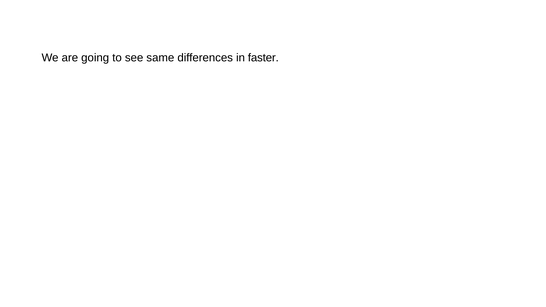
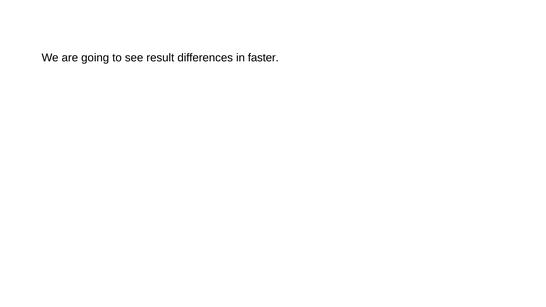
same: same -> result (160, 58)
